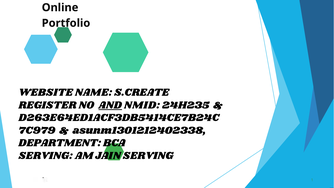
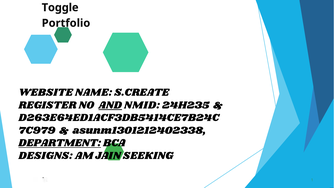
Online: Online -> Toggle (60, 8)
DEPARTMENT underline: none -> present (60, 143)
SERVING: SERVING -> DESIGNS (46, 155)
JAIN SERVING: SERVING -> SEEKING (148, 155)
